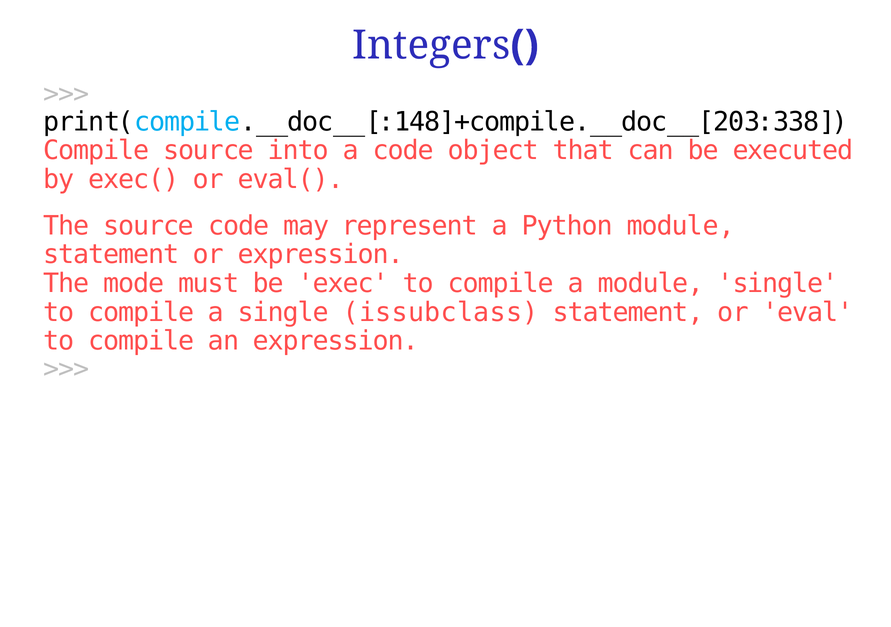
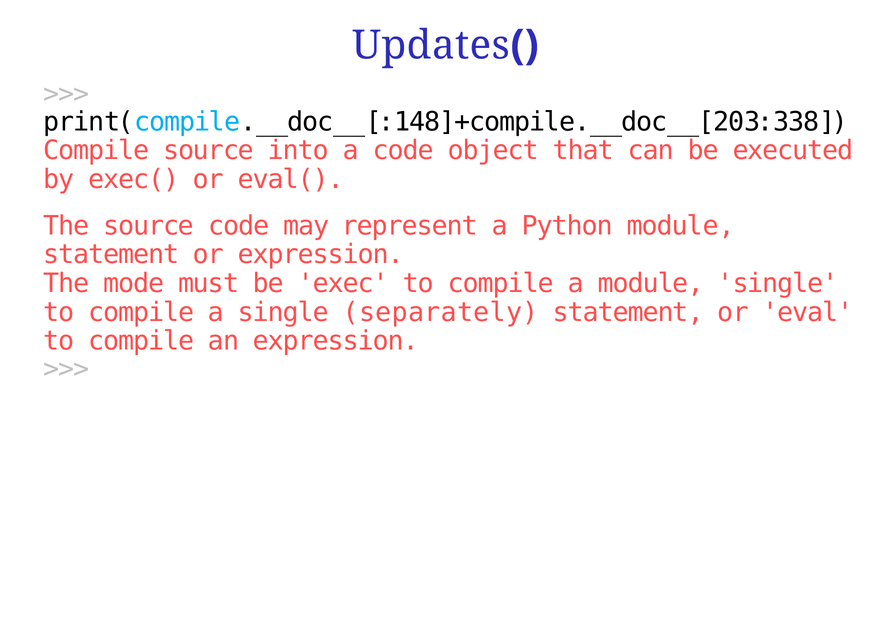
Integers: Integers -> Updates (431, 45)
issubclass: issubclass -> separately (441, 313)
